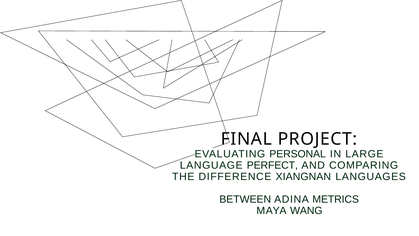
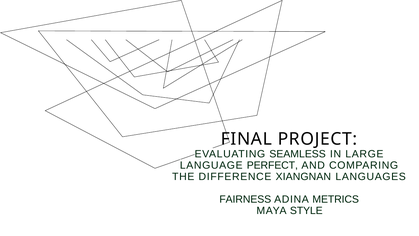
PERSONAL: PERSONAL -> SEAMLESS (298, 154)
BETWEEN: BETWEEN -> FAIRNESS (245, 199)
WANG: WANG -> STYLE (306, 210)
